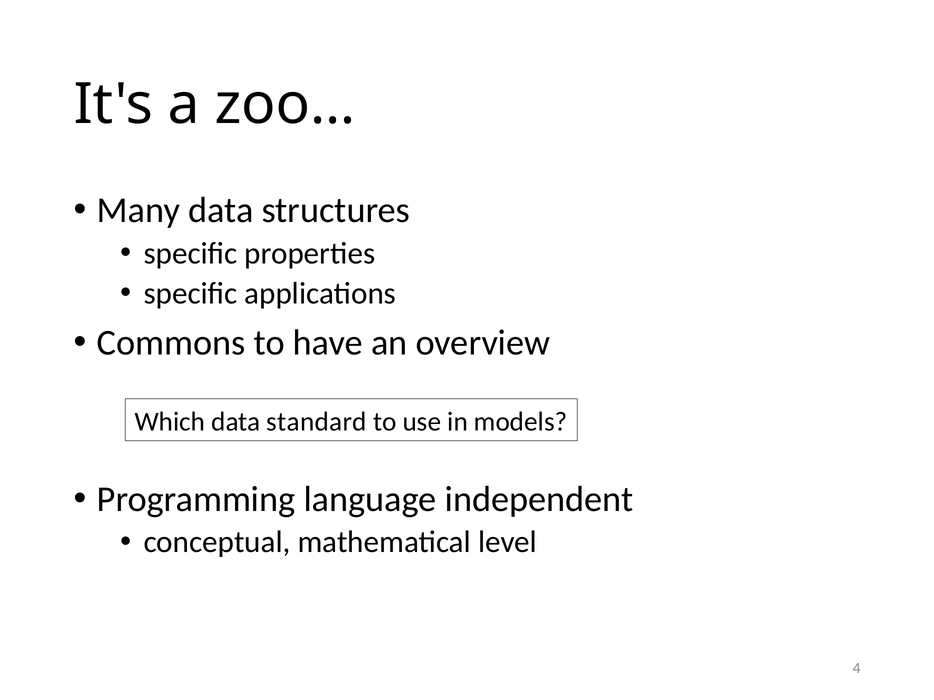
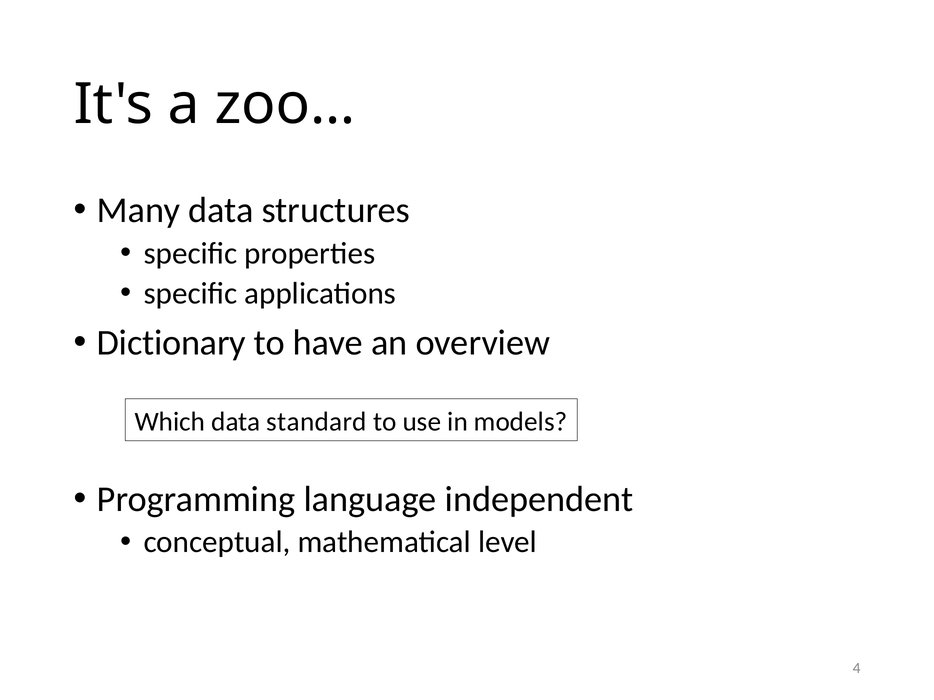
Commons: Commons -> Dictionary (171, 343)
